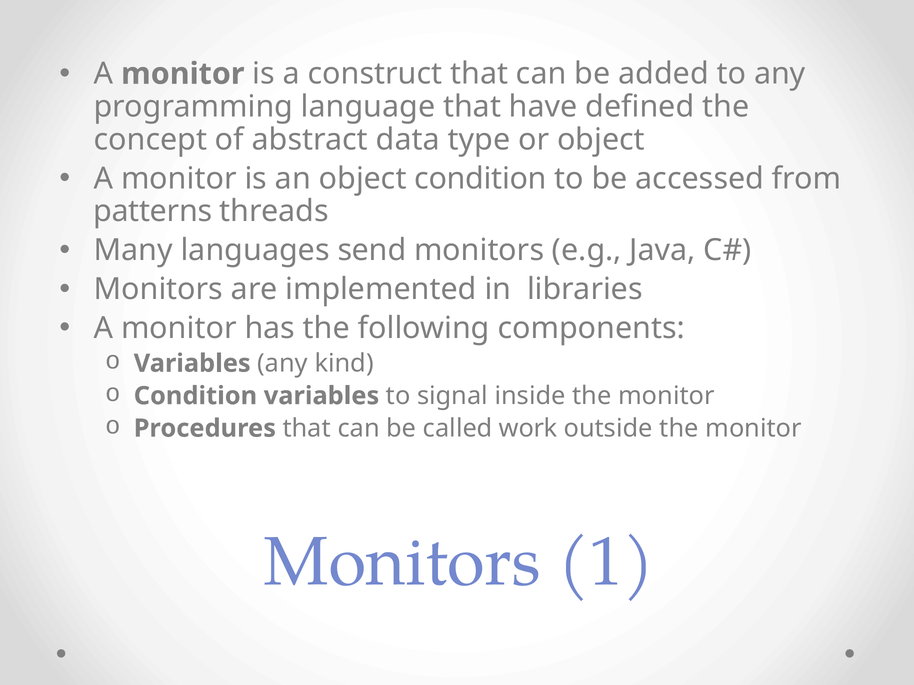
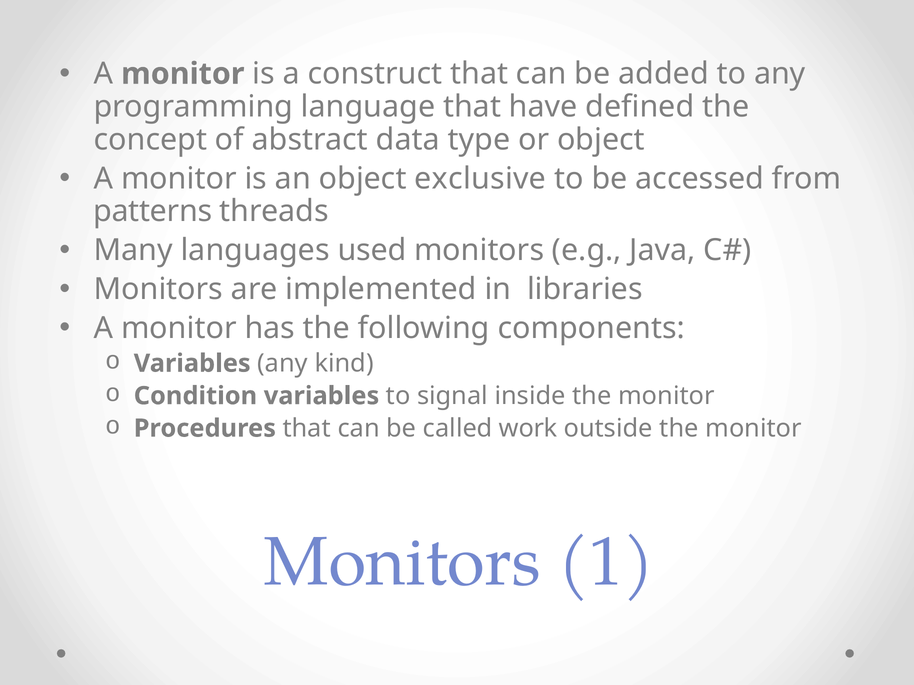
object condition: condition -> exclusive (480, 179)
send: send -> used (372, 250)
